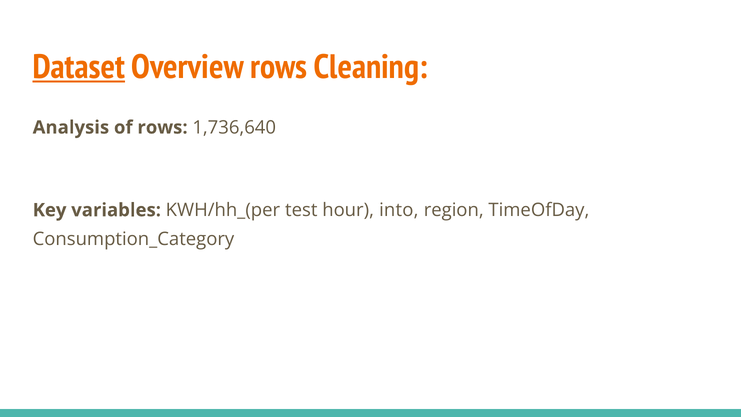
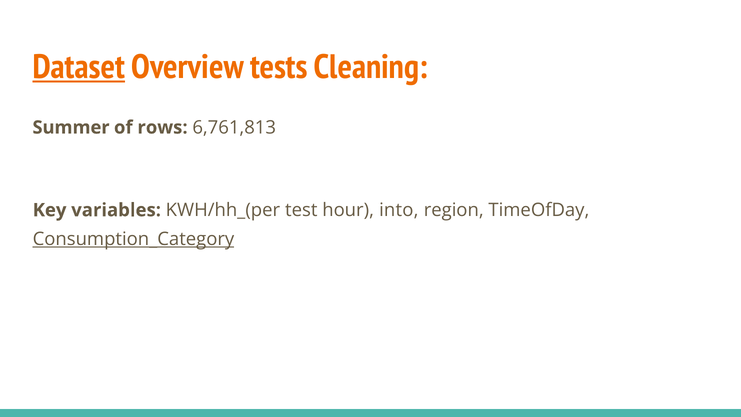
Overview rows: rows -> tests (279, 67)
Analysis: Analysis -> Summer (71, 127)
1,736,640: 1,736,640 -> 6,761,813 (234, 127)
Consumption_Category underline: none -> present (133, 239)
